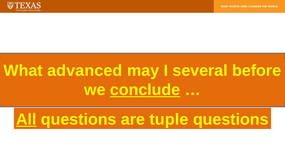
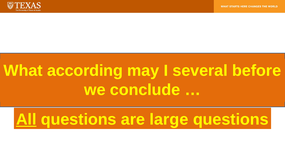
advanced: advanced -> according (85, 71)
conclude underline: present -> none (145, 90)
tuple: tuple -> large (169, 120)
